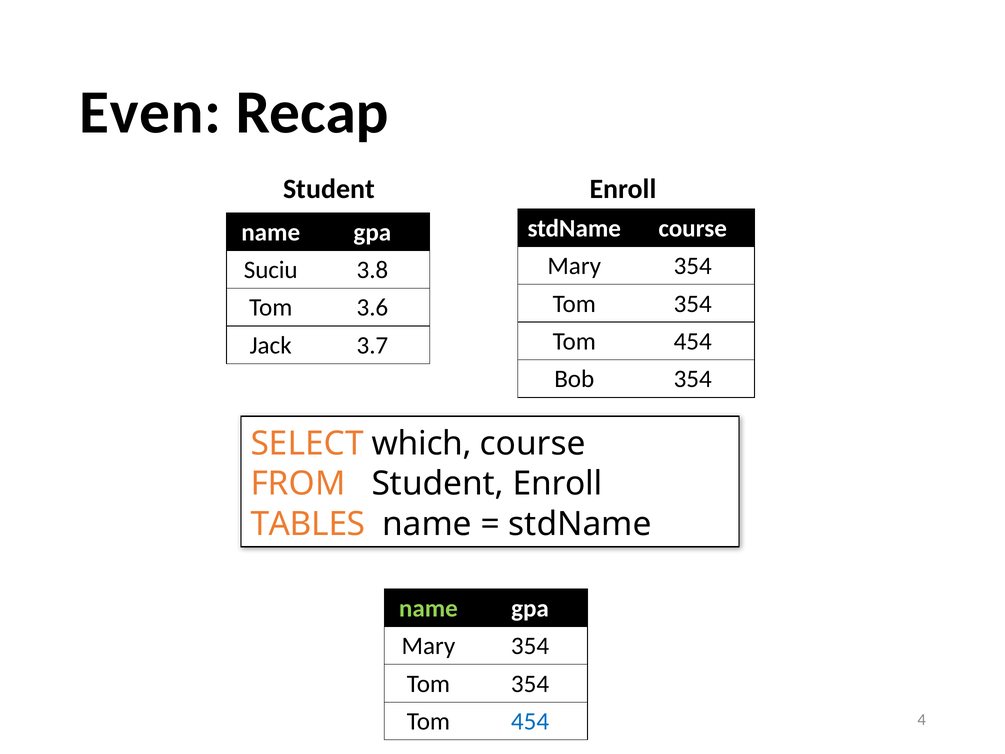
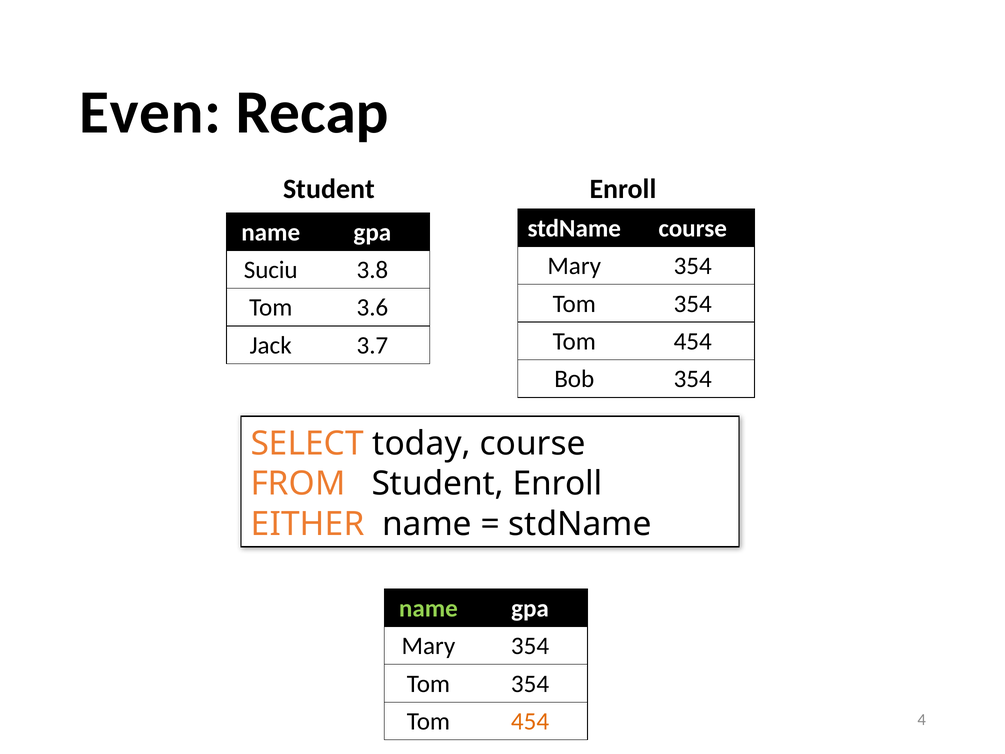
which: which -> today (422, 444)
TABLES: TABLES -> EITHER (308, 524)
454 colour: blue -> orange (530, 721)
